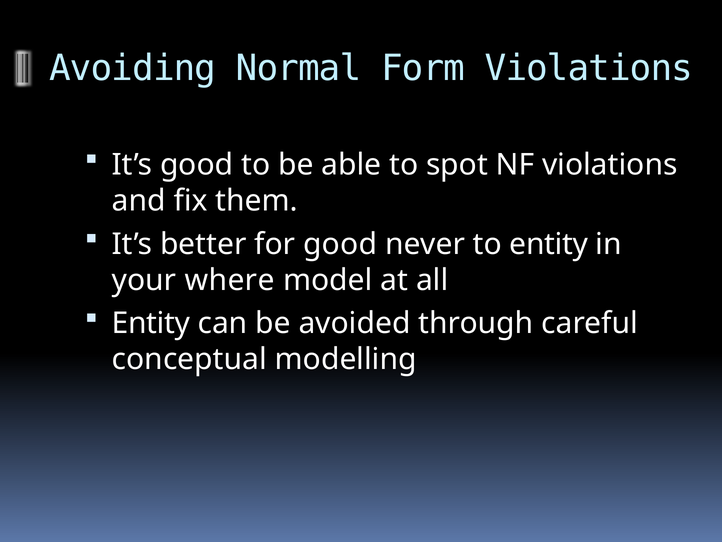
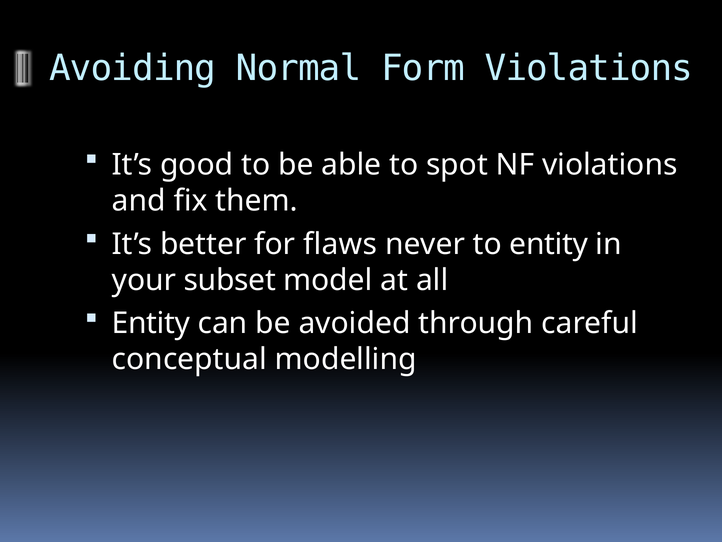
for good: good -> flaws (340, 244)
where: where -> subset (230, 280)
